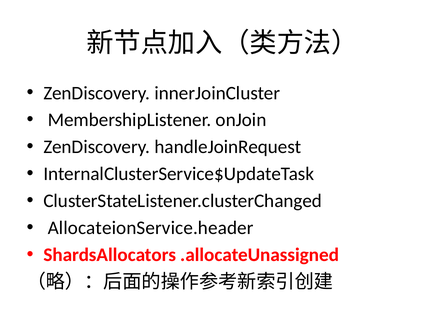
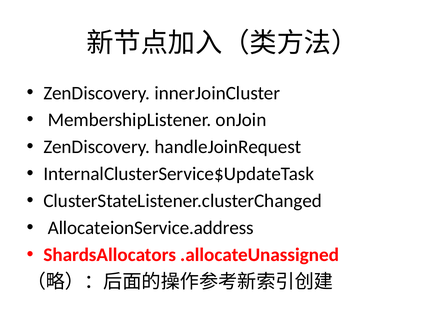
AllocateionService.header: AllocateionService.header -> AllocateionService.address (151, 228)
